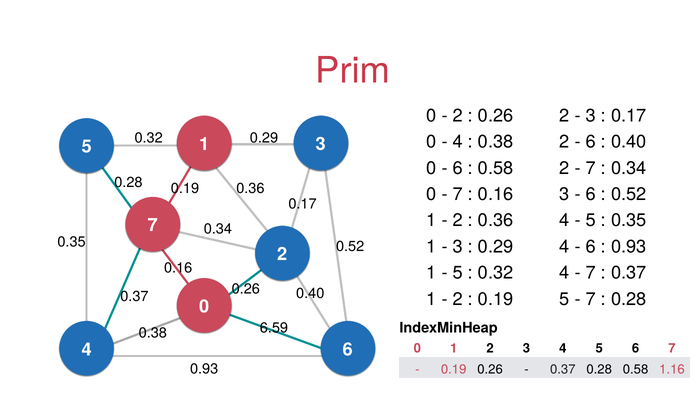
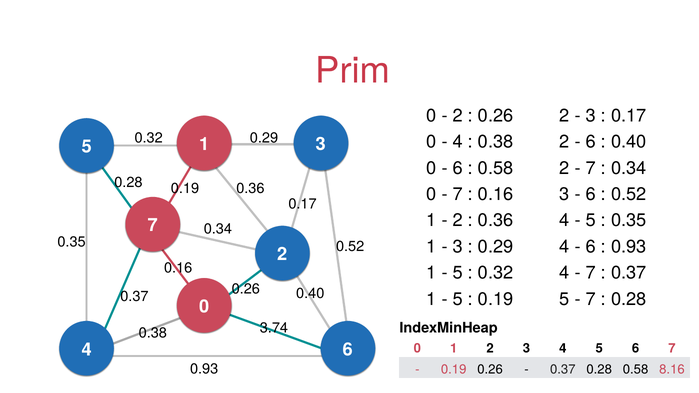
2: 2 -> 5 (458, 299)
6.59: 6.59 -> 3.74 (274, 328)
1.16: 1.16 -> 8.16 (672, 370)
